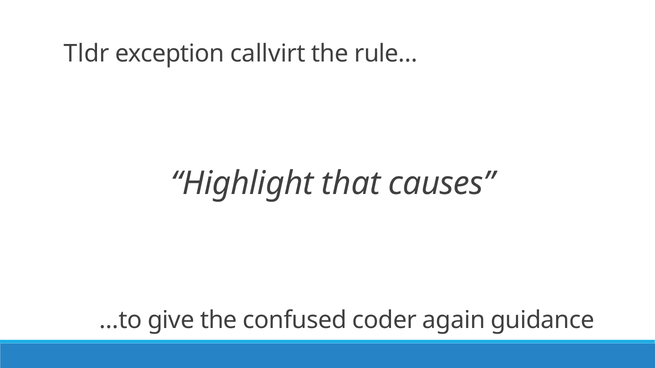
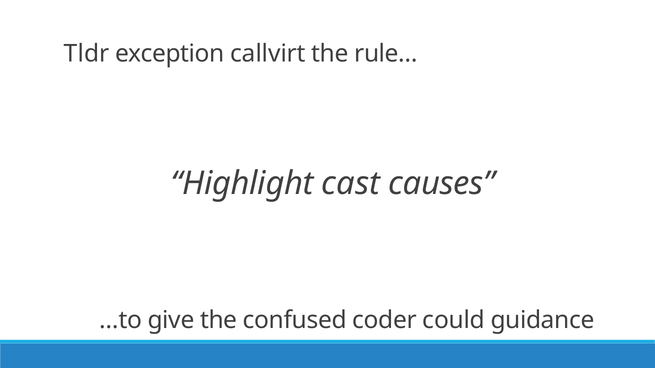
that: that -> cast (351, 184)
again: again -> could (454, 321)
